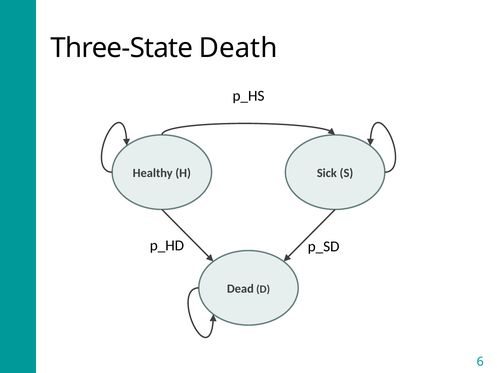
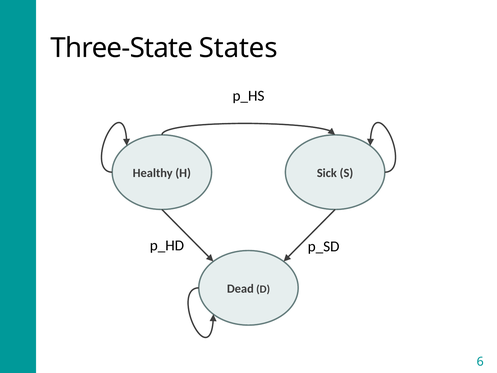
Death: Death -> States (238, 48)
